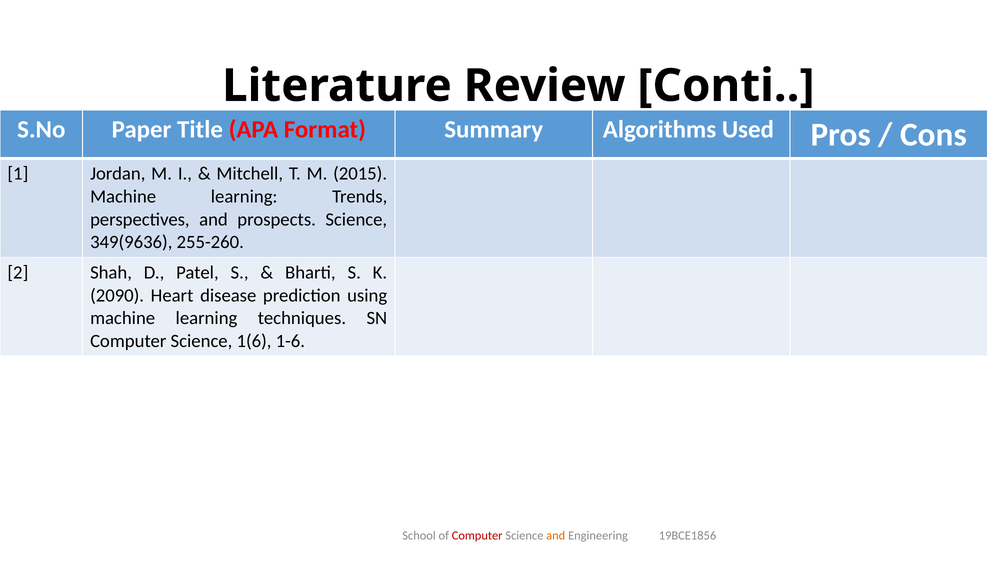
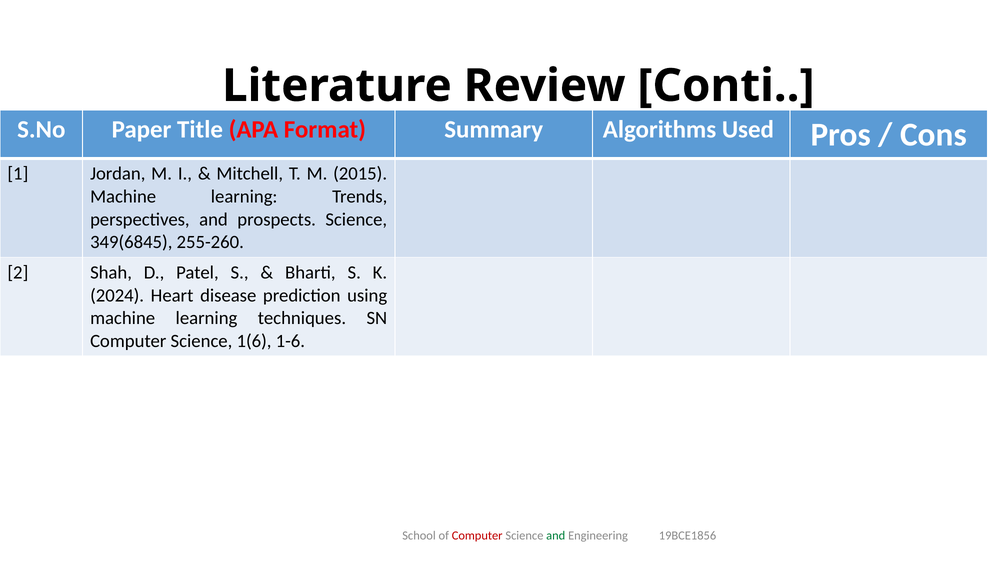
349(9636: 349(9636 -> 349(6845 (131, 242)
2090: 2090 -> 2024 (117, 296)
and colour: orange -> green (556, 536)
